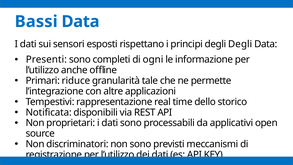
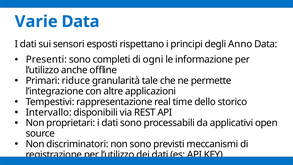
Bassi: Bassi -> Varie (36, 22)
degli Degli: Degli -> Anno (240, 44)
Notificata: Notificata -> Intervallo (49, 112)
